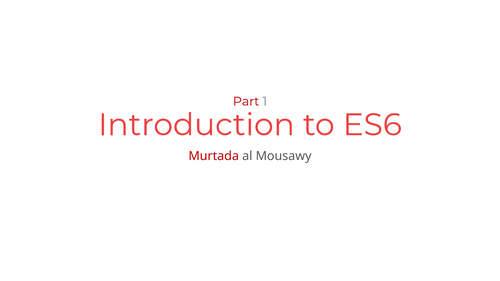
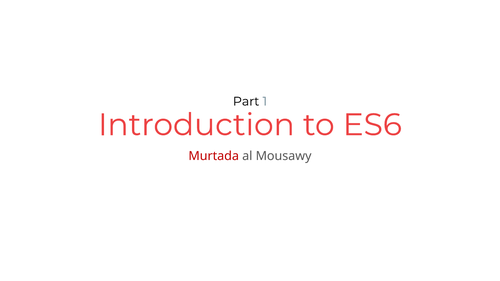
Part colour: red -> black (246, 101)
